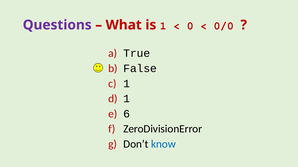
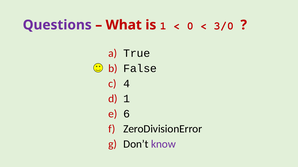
0/0: 0/0 -> 3/0 (224, 26)
1: 1 -> 4 (127, 84)
know colour: blue -> purple (163, 145)
